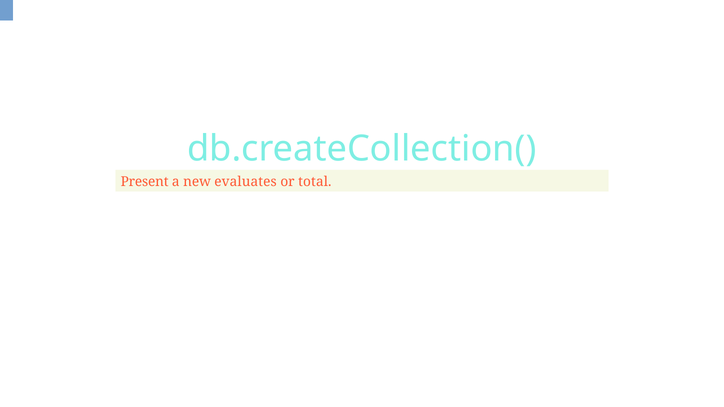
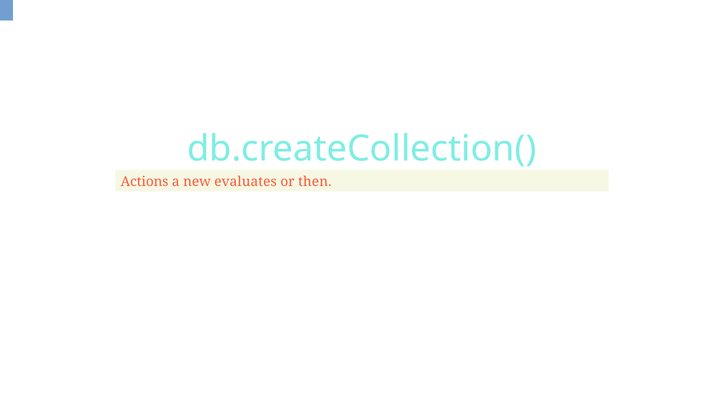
Present: Present -> Actions (145, 182)
total: total -> then (315, 182)
